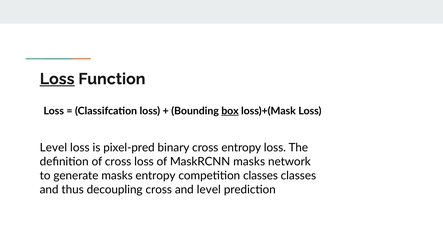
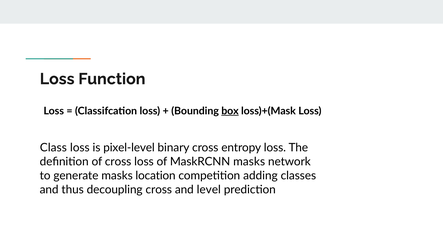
Loss underline: present -> none (57, 79)
Level: Level -> Class (53, 148)
pixel-pred: pixel-pred -> pixel-level (129, 148)
masks entropy: entropy -> location (156, 176)
competition classes: classes -> adding (260, 176)
